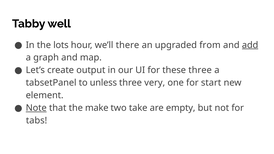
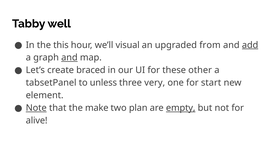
lots: lots -> this (61, 45)
there: there -> visual (128, 45)
and underline: none -> present (69, 58)
output: output -> braced (91, 70)
these three: three -> other (200, 70)
take: take -> plan (138, 108)
empty underline: none -> present (181, 108)
tabs: tabs -> alive (37, 121)
